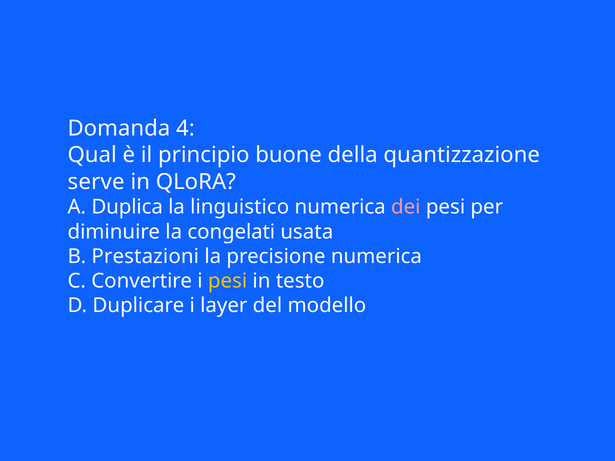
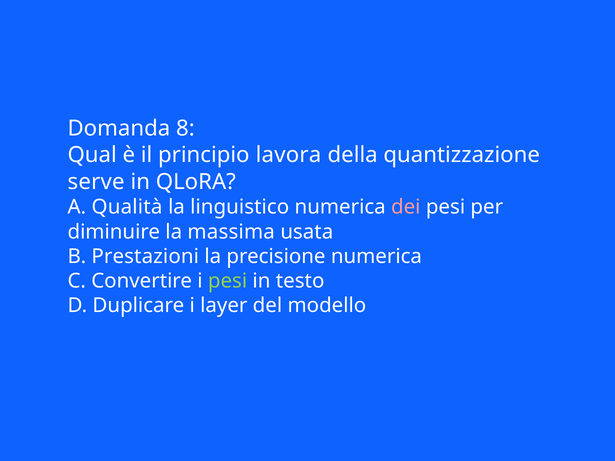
4: 4 -> 8 (185, 129)
buone: buone -> lavora (288, 155)
Duplica: Duplica -> Qualità (127, 207)
congelati: congelati -> massima (231, 232)
pesi colour: yellow -> light green (228, 281)
